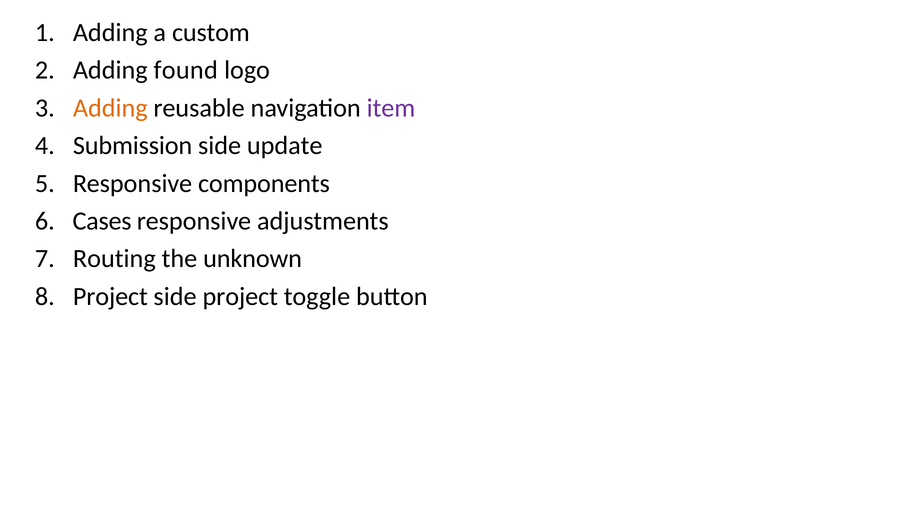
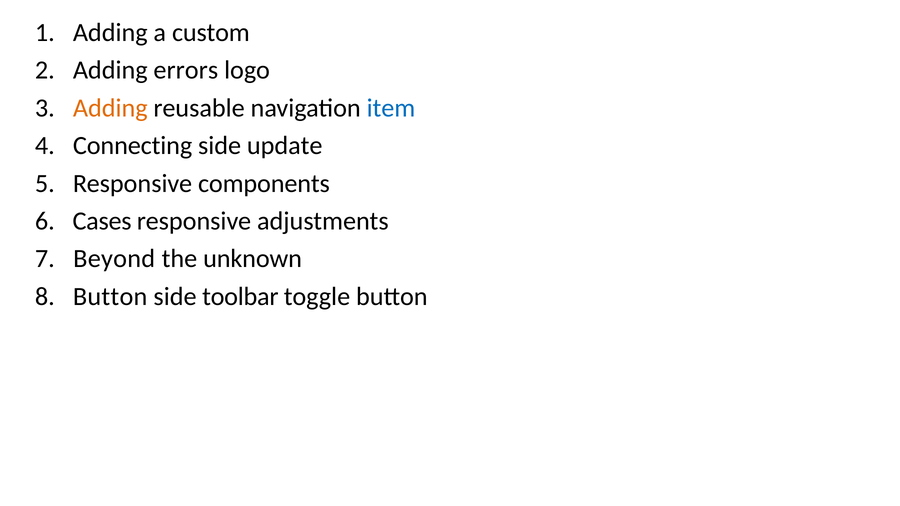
found: found -> errors (186, 70)
item colour: purple -> blue (391, 108)
Submission: Submission -> Connecting (133, 146)
Routing: Routing -> Beyond (114, 259)
Project: Project -> Button (110, 297)
side project: project -> toolbar (240, 297)
